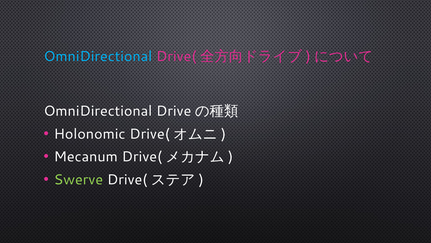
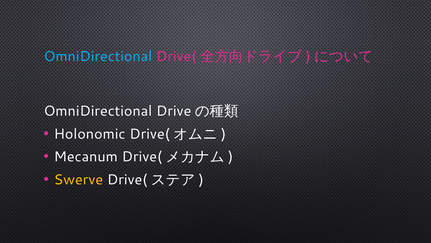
Swerve colour: light green -> yellow (78, 179)
